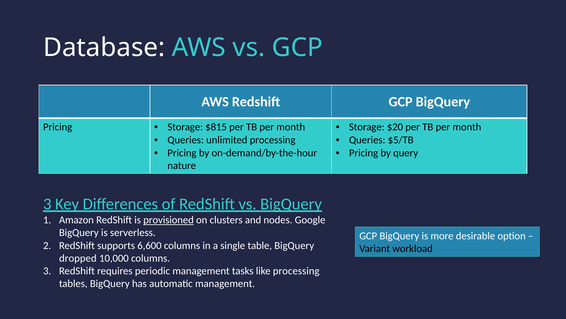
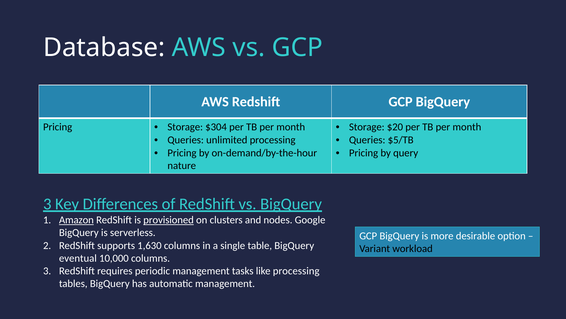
$815: $815 -> $304 (216, 127)
Amazon underline: none -> present (76, 220)
6,600: 6,600 -> 1,630 (149, 245)
dropped: dropped -> eventual (78, 258)
